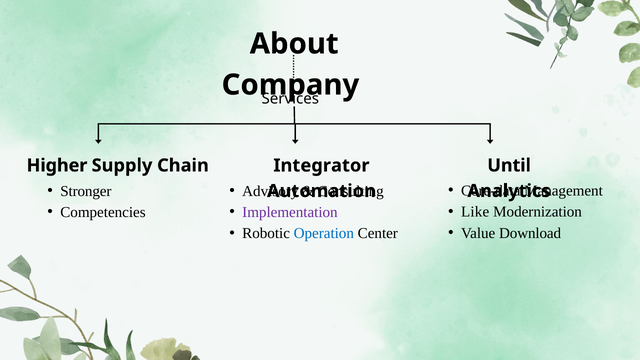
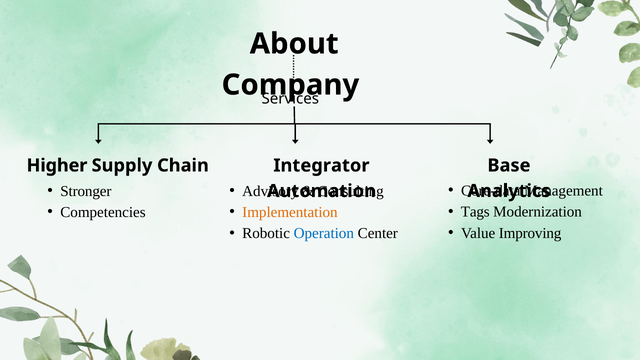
Until: Until -> Base (509, 165)
Like: Like -> Tags (475, 212)
Implementation colour: purple -> orange (290, 212)
Download: Download -> Improving (530, 233)
